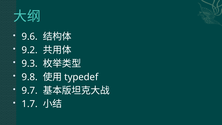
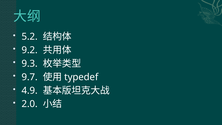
9.6: 9.6 -> 5.2 (30, 37)
9.8: 9.8 -> 9.7 (30, 77)
9.7: 9.7 -> 4.9 (30, 90)
1.7: 1.7 -> 2.0 (30, 104)
